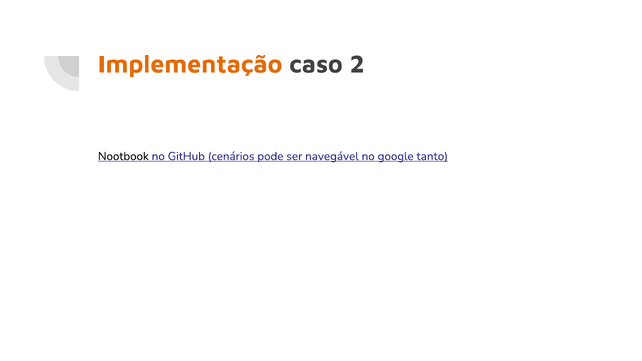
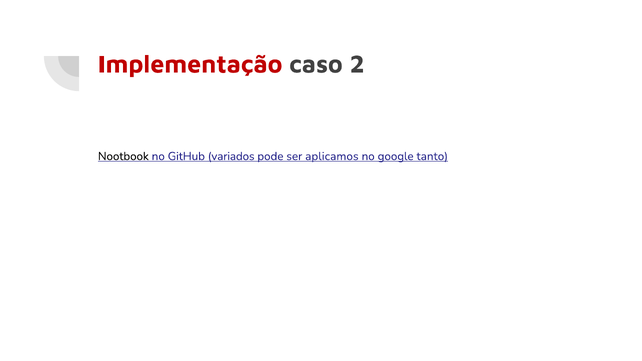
Implementação colour: orange -> red (190, 64)
cenários: cenários -> variados (231, 156)
navegável: navegável -> aplicamos (332, 156)
